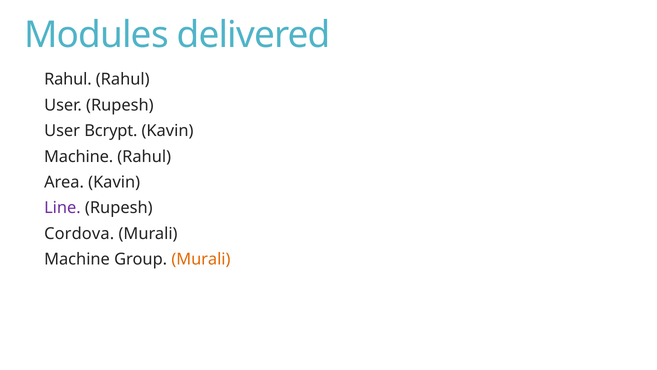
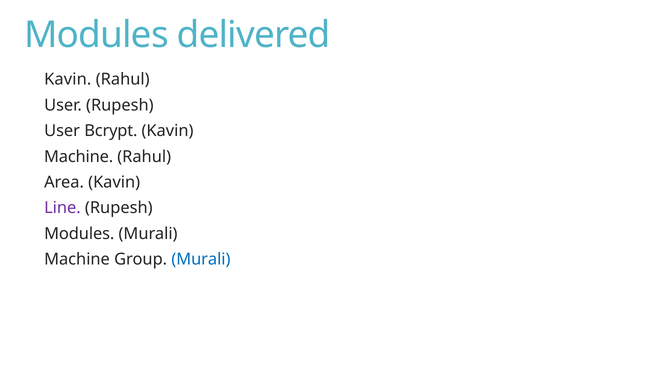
Rahul: Rahul -> Kavin (68, 79)
Cordova: Cordova -> Modules (79, 233)
Murali colour: orange -> blue (201, 259)
